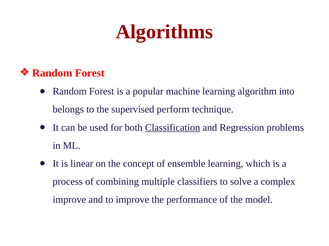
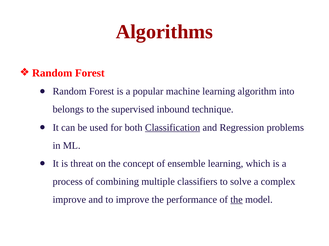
perform: perform -> inbound (173, 110)
linear: linear -> threat (82, 164)
the underline: none -> present (237, 200)
